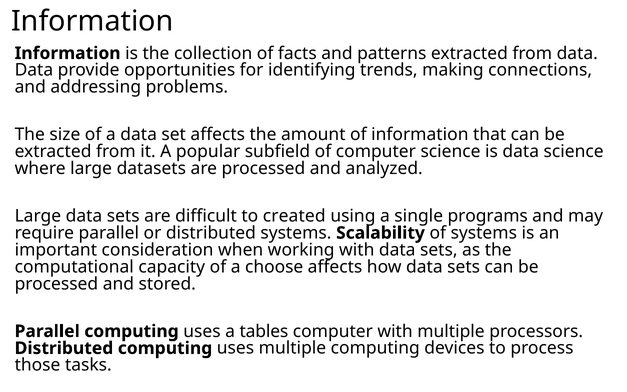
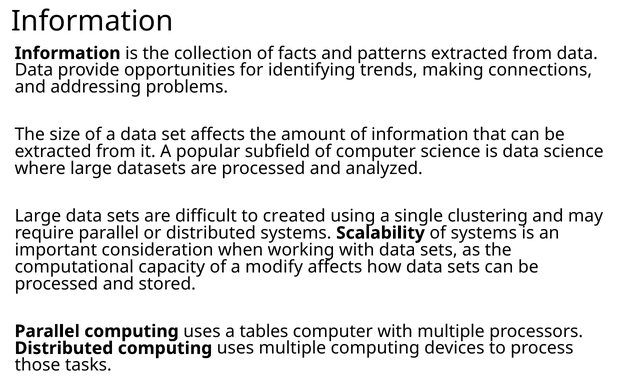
programs: programs -> clustering (488, 216)
choose: choose -> modify (274, 267)
